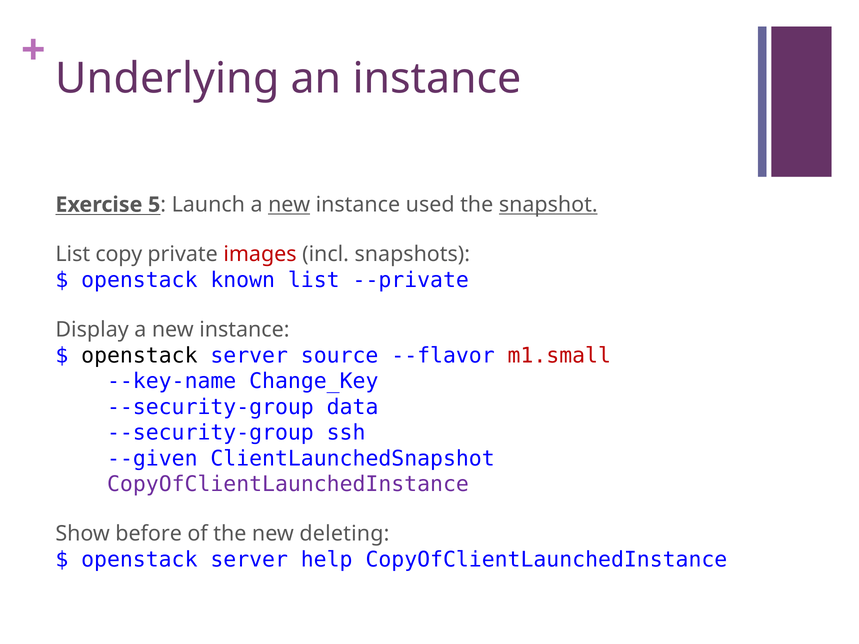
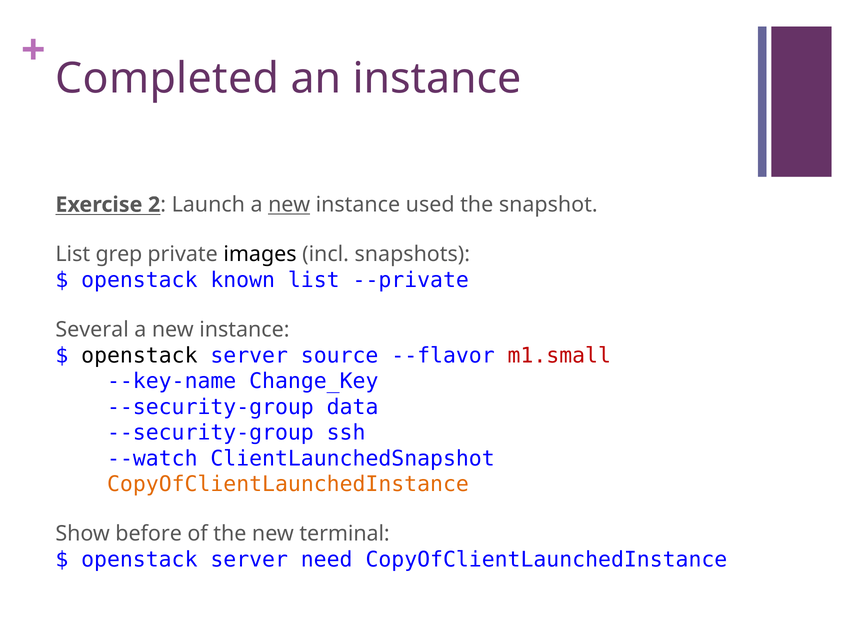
Underlying: Underlying -> Completed (167, 79)
5: 5 -> 2 (154, 205)
snapshot underline: present -> none (548, 205)
copy: copy -> grep (119, 254)
images colour: red -> black (260, 254)
Display: Display -> Several (92, 330)
--given: --given -> --watch (152, 459)
CopyOfClientLaunchedInstance colour: purple -> orange (288, 484)
deleting: deleting -> terminal (345, 534)
help: help -> need (327, 560)
